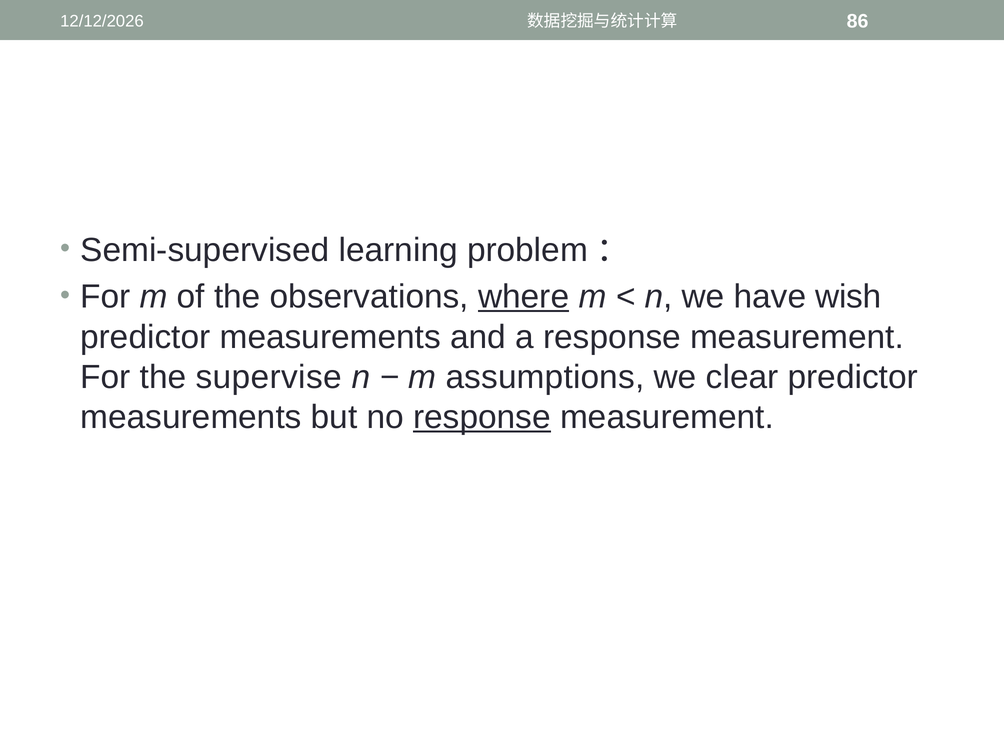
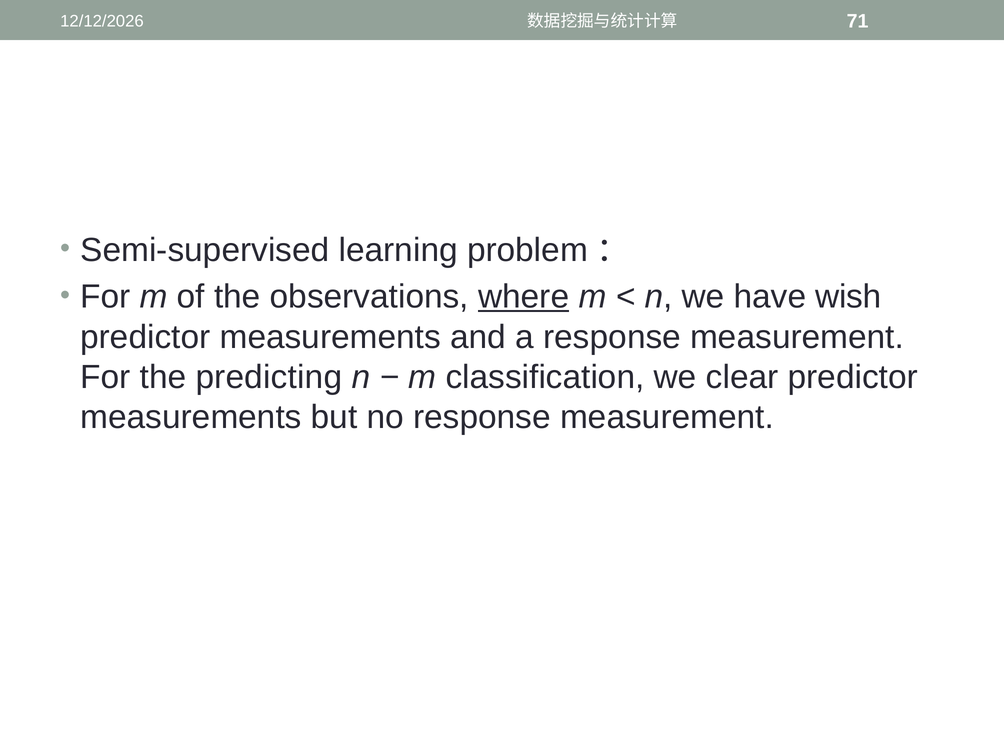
86: 86 -> 71 (858, 21)
supervise: supervise -> predicting (269, 377)
assumptions: assumptions -> classification (545, 377)
response underline: present -> none (482, 417)
